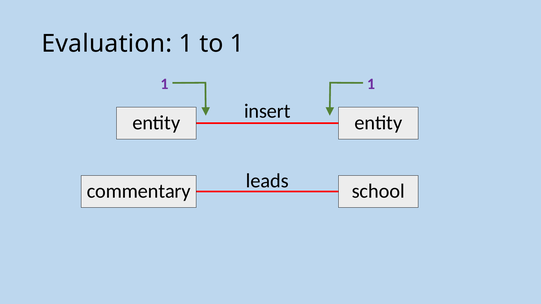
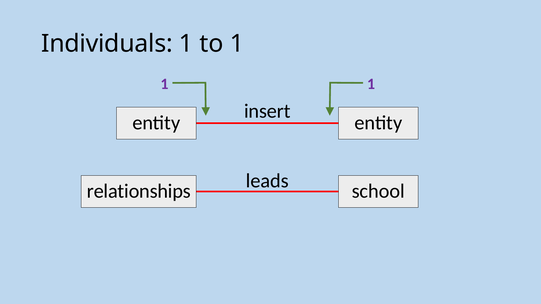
Evaluation: Evaluation -> Individuals (107, 44)
commentary: commentary -> relationships (139, 191)
